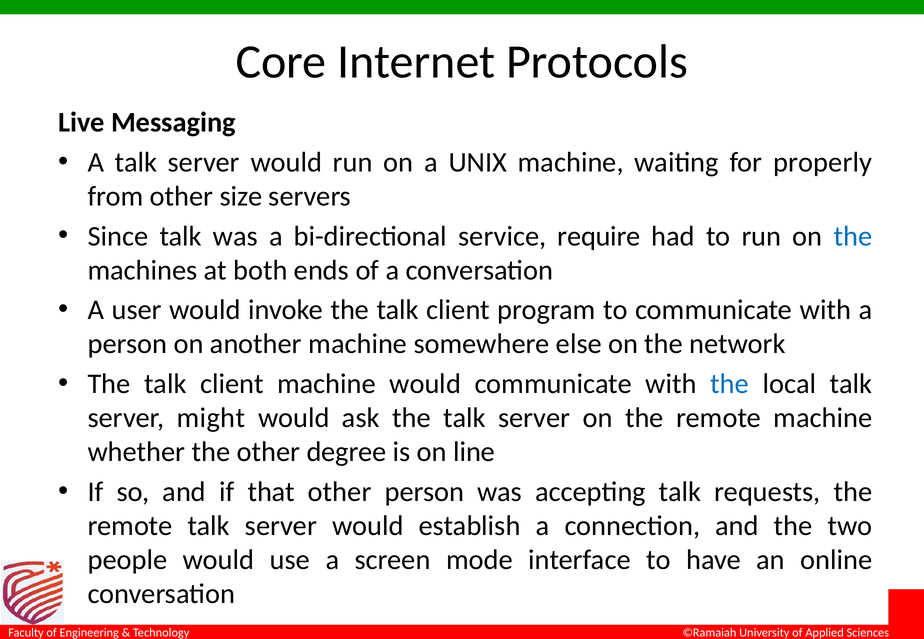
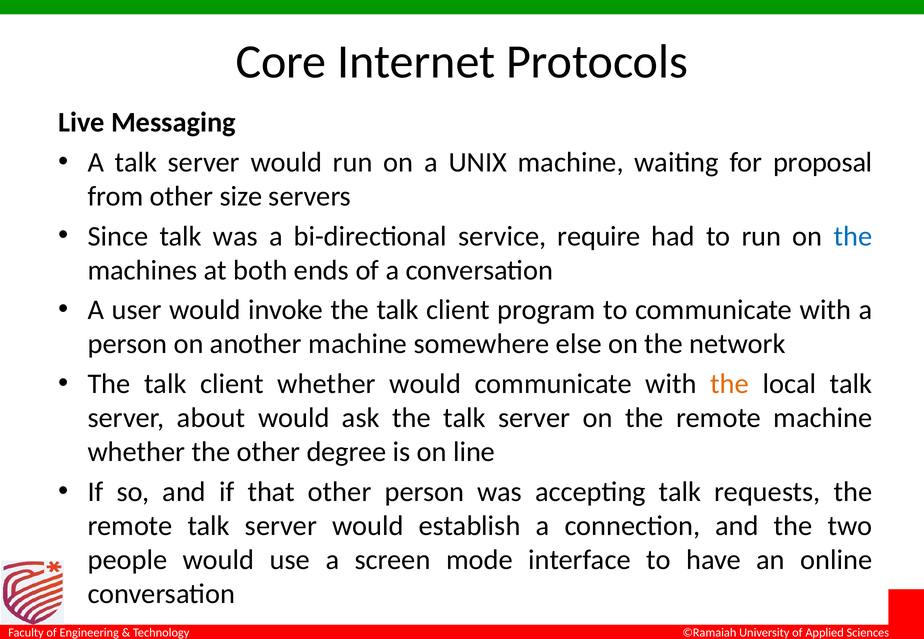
properly: properly -> proposal (823, 163)
client machine: machine -> whether (326, 384)
the colour: blue -> orange (730, 384)
might: might -> about (211, 418)
